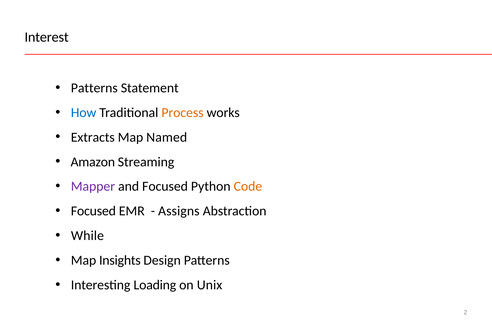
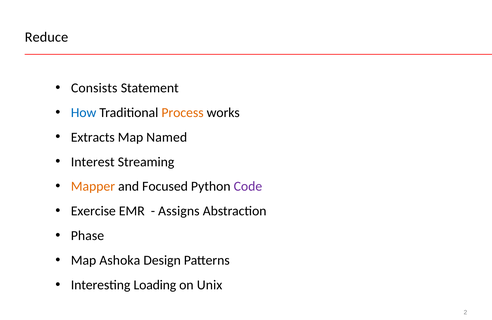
Interest: Interest -> Reduce (46, 37)
Patterns: Patterns -> Consists (94, 88)
Amazon: Amazon -> Interest (93, 162)
Mapper colour: purple -> orange (93, 186)
Code colour: orange -> purple (248, 186)
Focused: Focused -> Exercise (93, 211)
While: While -> Phase (87, 236)
Insights: Insights -> Ashoka (120, 260)
